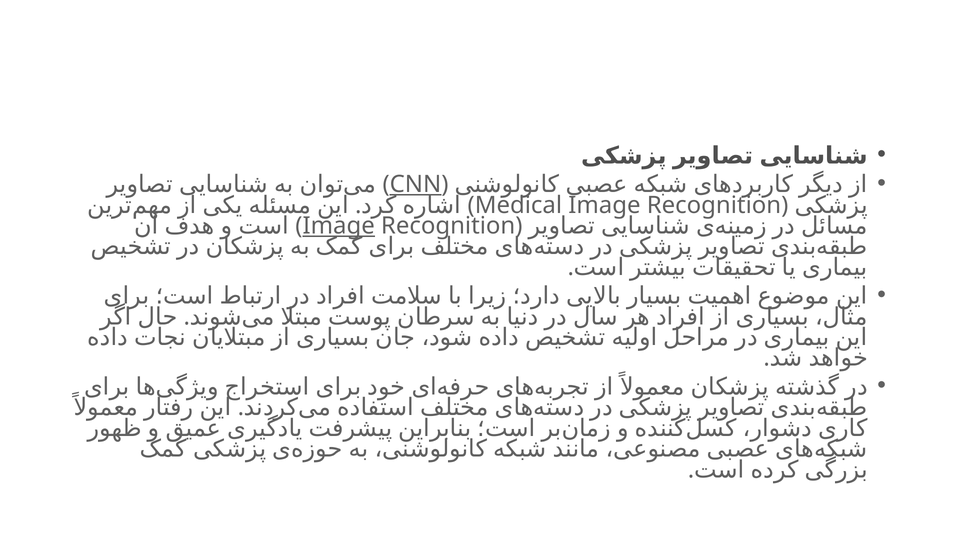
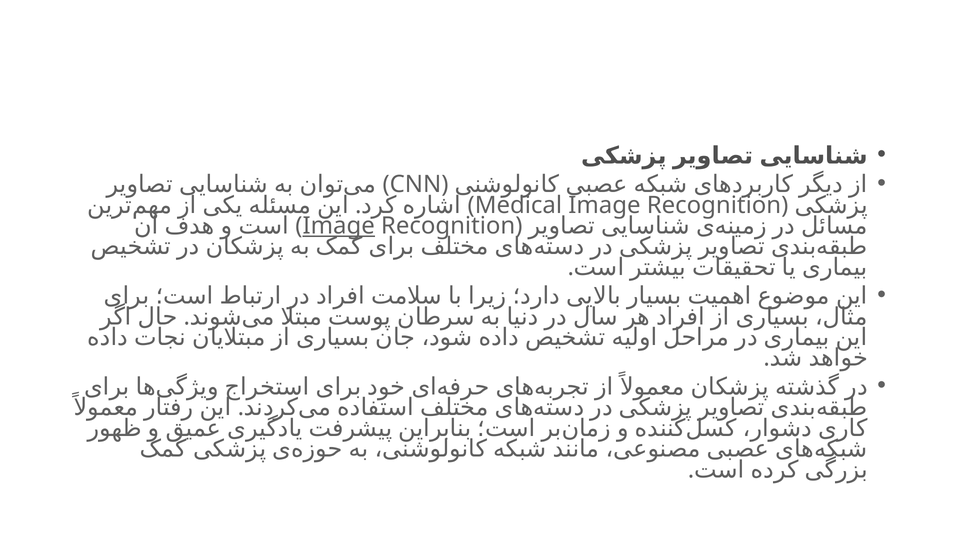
CNN underline: present -> none (416, 185)
